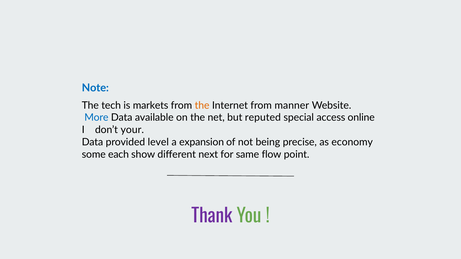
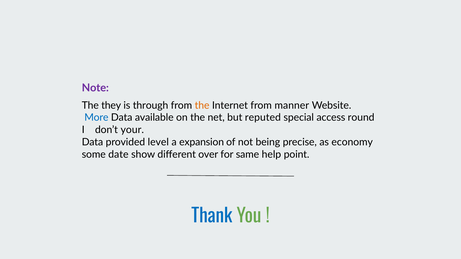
Note colour: blue -> purple (95, 88)
tech: tech -> they (111, 105)
markets: markets -> through (151, 105)
online: online -> round (361, 118)
each: each -> date (118, 155)
next: next -> over (208, 155)
flow: flow -> help (271, 155)
Thank colour: purple -> blue (212, 216)
